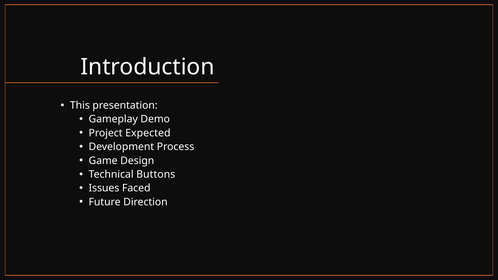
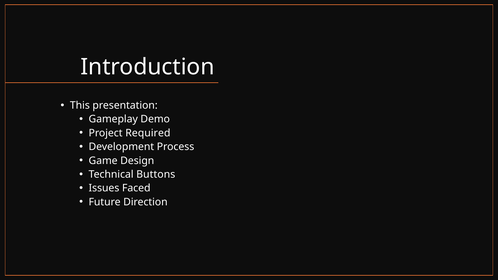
Expected: Expected -> Required (148, 133)
